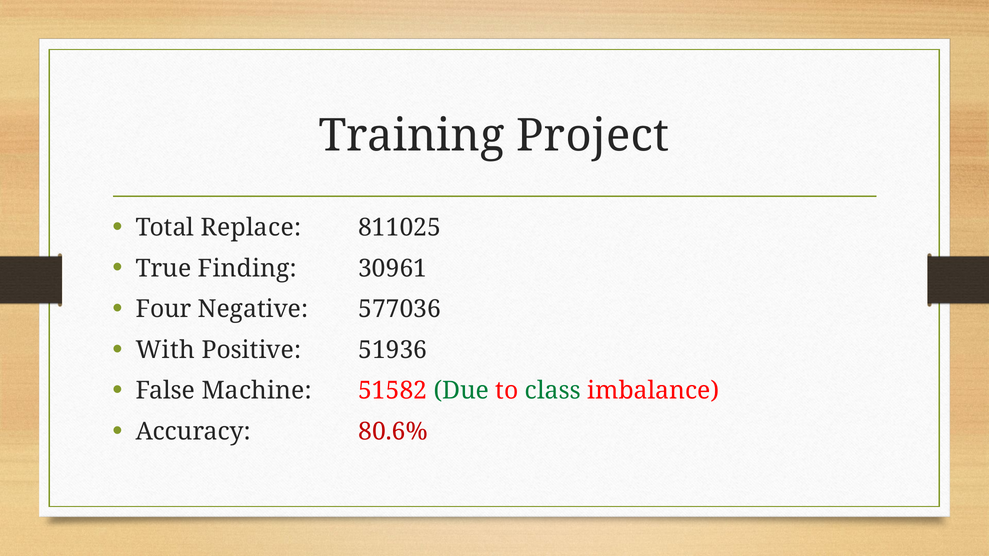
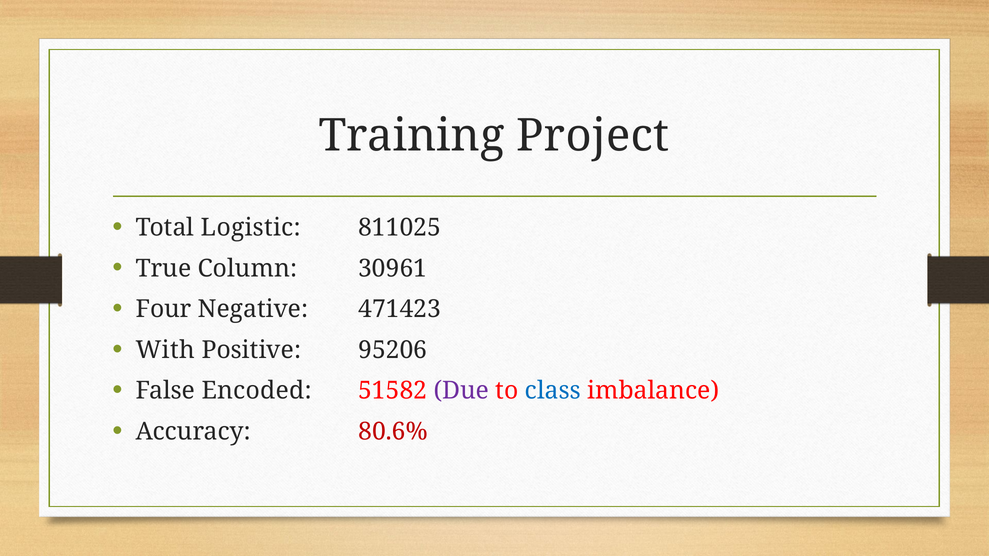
Replace: Replace -> Logistic (251, 228)
Finding: Finding -> Column (247, 269)
577036: 577036 -> 471423 (400, 309)
51936: 51936 -> 95206 (393, 350)
Machine: Machine -> Encoded (257, 391)
Due colour: green -> purple (461, 391)
class colour: green -> blue (553, 391)
